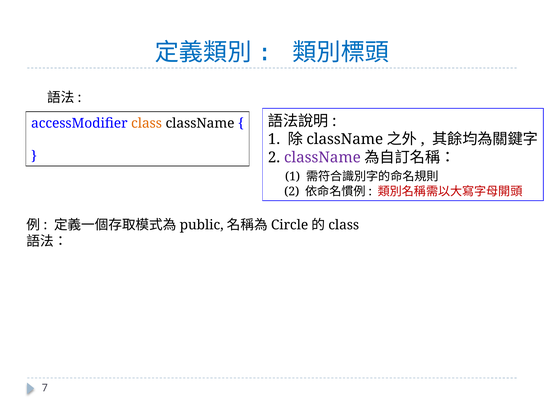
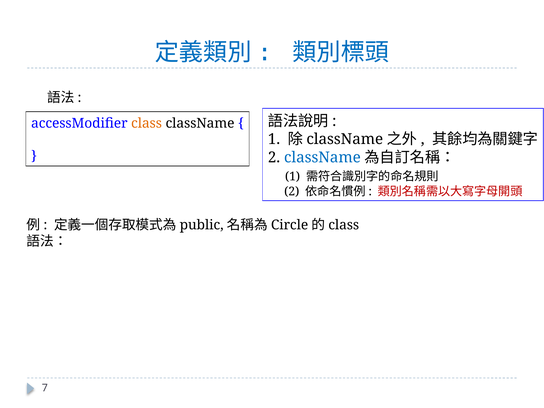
className colour: purple -> blue (322, 157)
